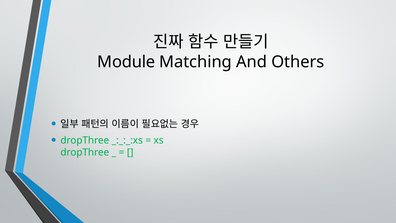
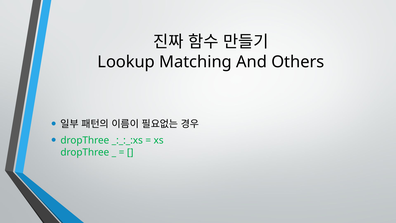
Module: Module -> Lookup (126, 62)
